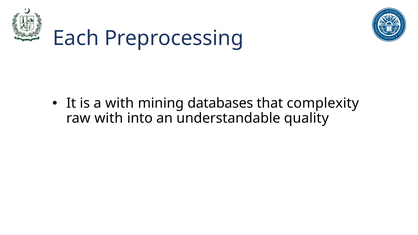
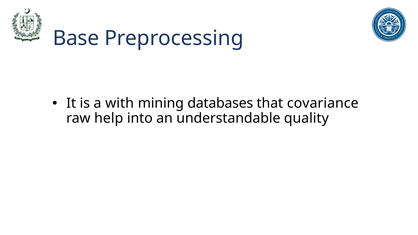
Each: Each -> Base (76, 38)
complexity: complexity -> covariance (323, 103)
raw with: with -> help (109, 118)
